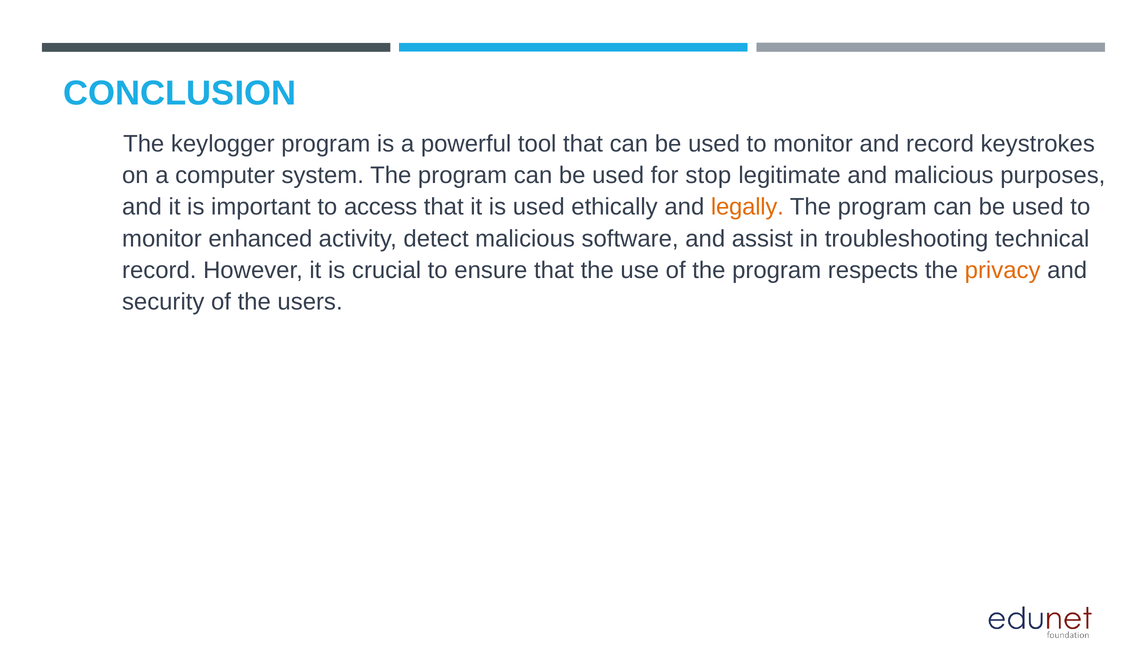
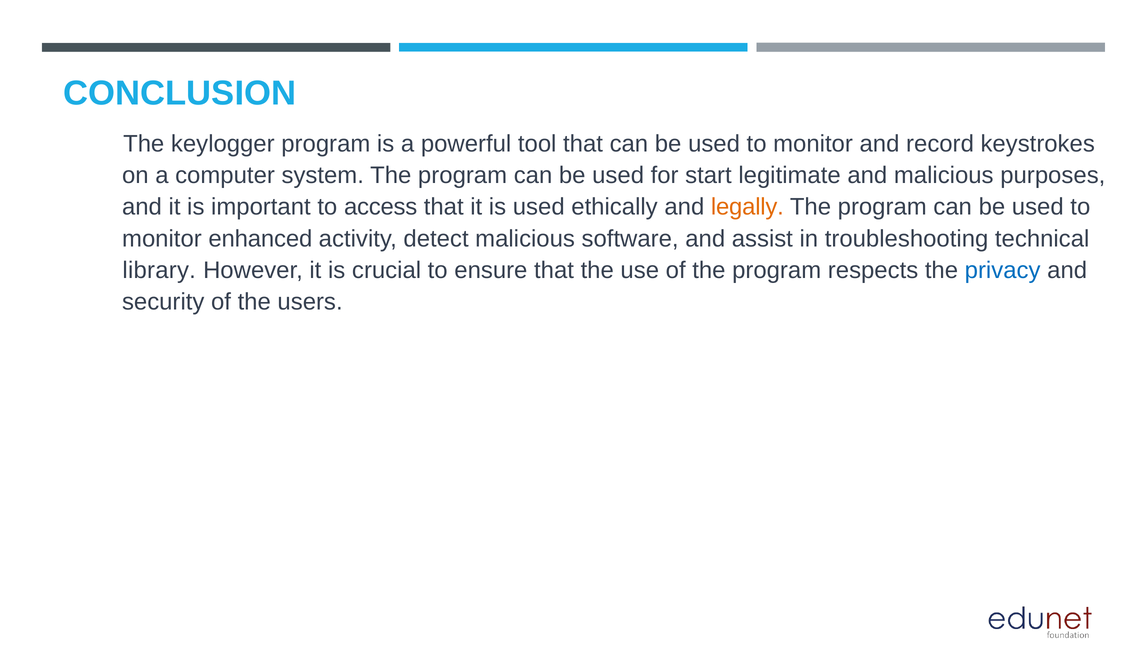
stop: stop -> start (708, 176)
record: record -> library (159, 270)
privacy colour: orange -> blue (1003, 270)
